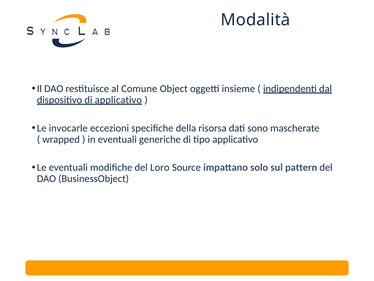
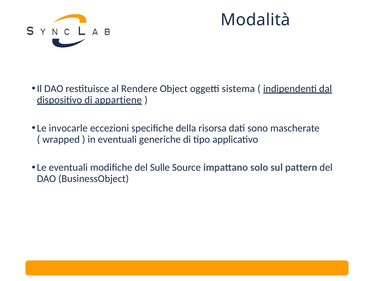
Comune: Comune -> Rendere (139, 88)
insieme: insieme -> sistema (238, 88)
di applicativo: applicativo -> appartiene (118, 100)
Loro: Loro -> Sulle (160, 167)
